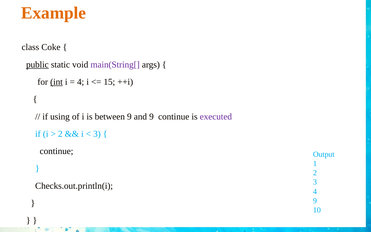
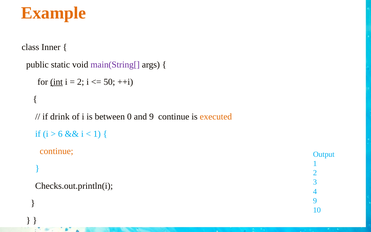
Coke: Coke -> Inner (51, 47)
public underline: present -> none (37, 65)
4: 4 -> 2 (81, 82)
15: 15 -> 50 (109, 82)
using: using -> drink (60, 117)
between 9: 9 -> 0 (129, 117)
executed colour: purple -> orange (216, 117)
2: 2 -> 6 (60, 134)
3: 3 -> 1 (97, 134)
continue colour: black -> orange (57, 151)
